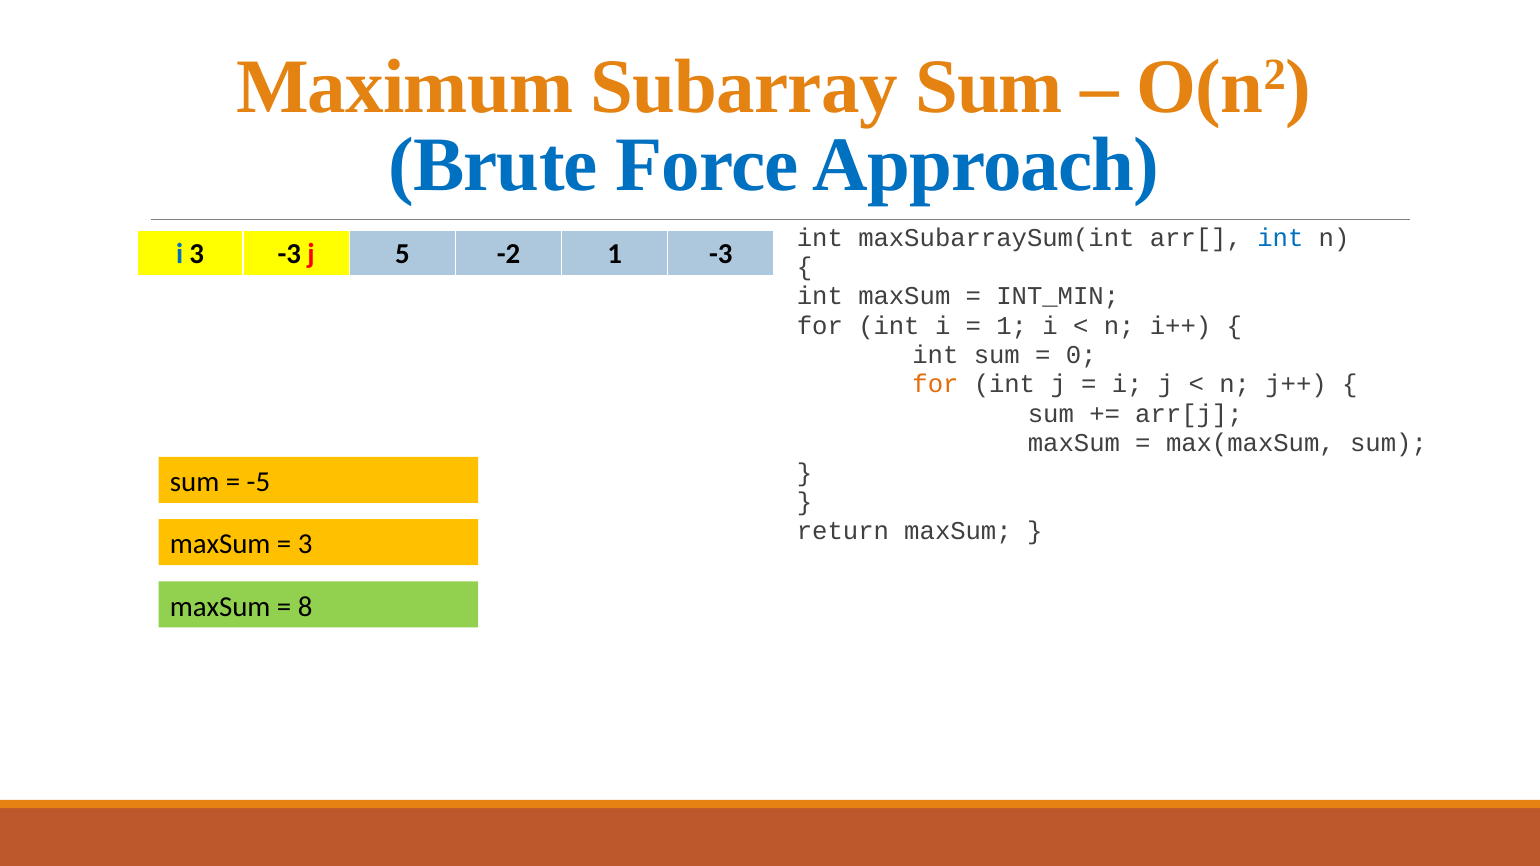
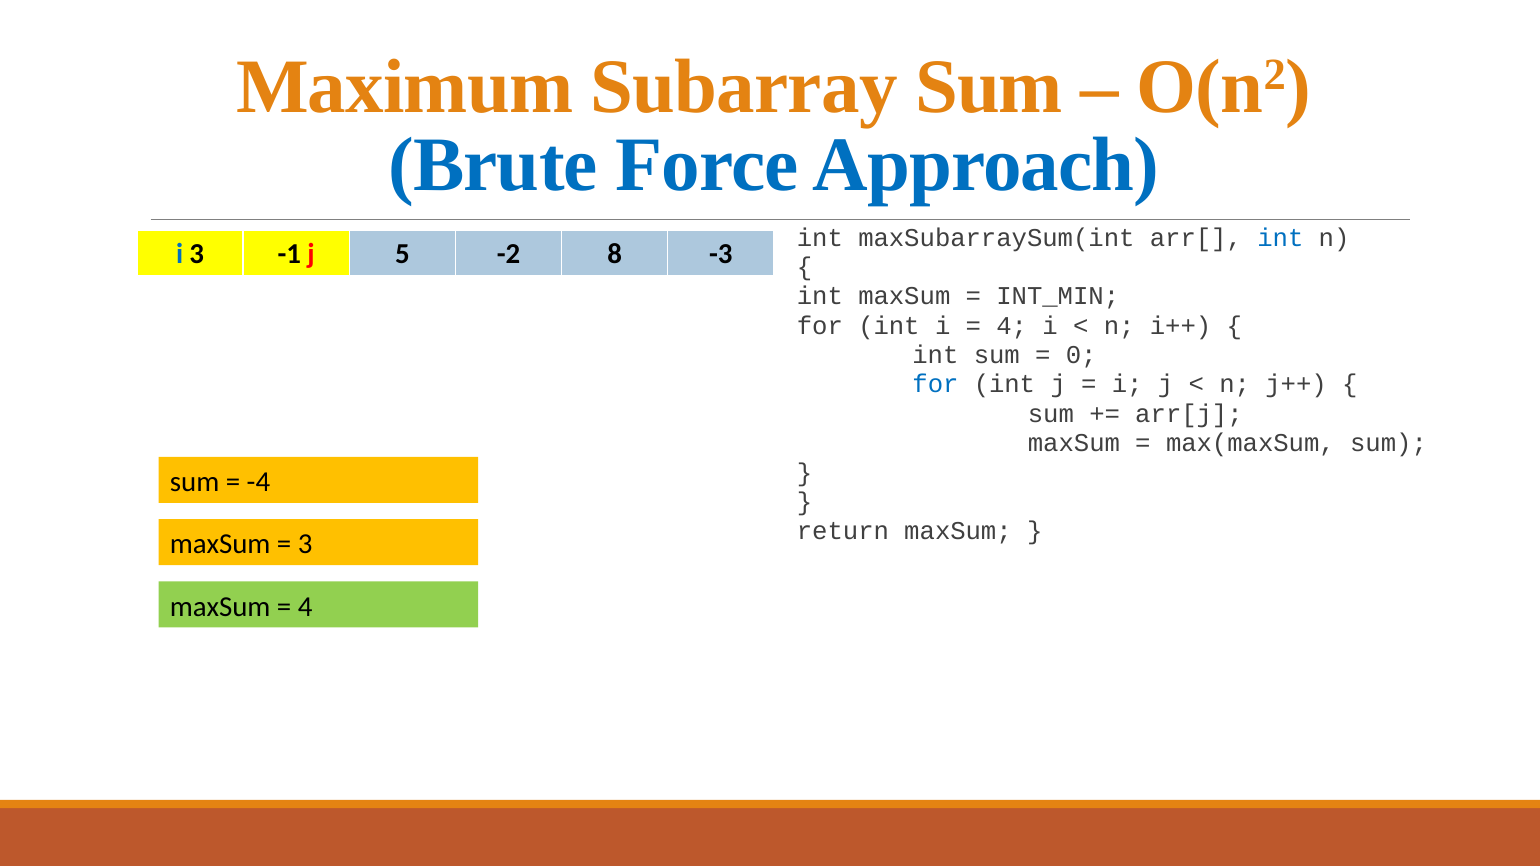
3 -3: -3 -> -1 (289, 254)
-2 1: 1 -> 8 (615, 254)
1: 1 -> 4 (1012, 326)
for colour: orange -> blue (935, 385)
-5: -5 -> -4 (258, 482)
8: 8 -> 4 (305, 607)
